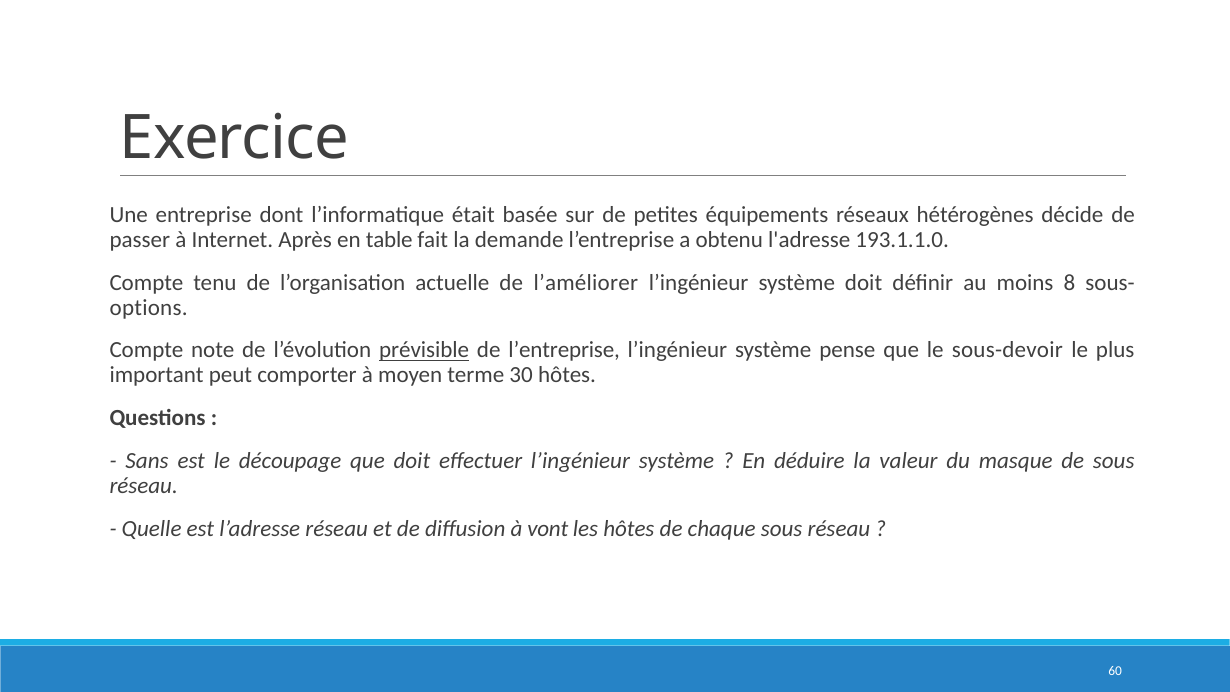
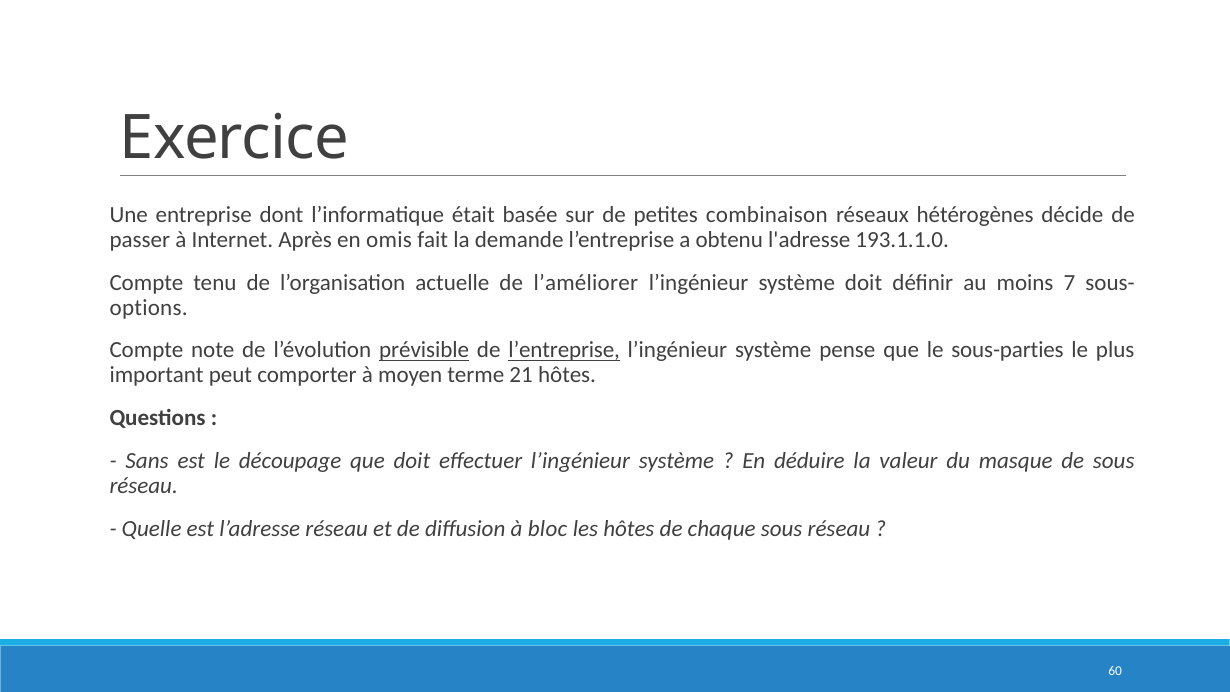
équipements: équipements -> combinaison (767, 215)
table: table -> omis (389, 240)
8: 8 -> 7 (1069, 282)
l’entreprise underline: none -> present (564, 350)
sous-devoir: sous-devoir -> sous-parties (1008, 350)
30: 30 -> 21 (521, 375)
vont: vont -> bloc (548, 529)
